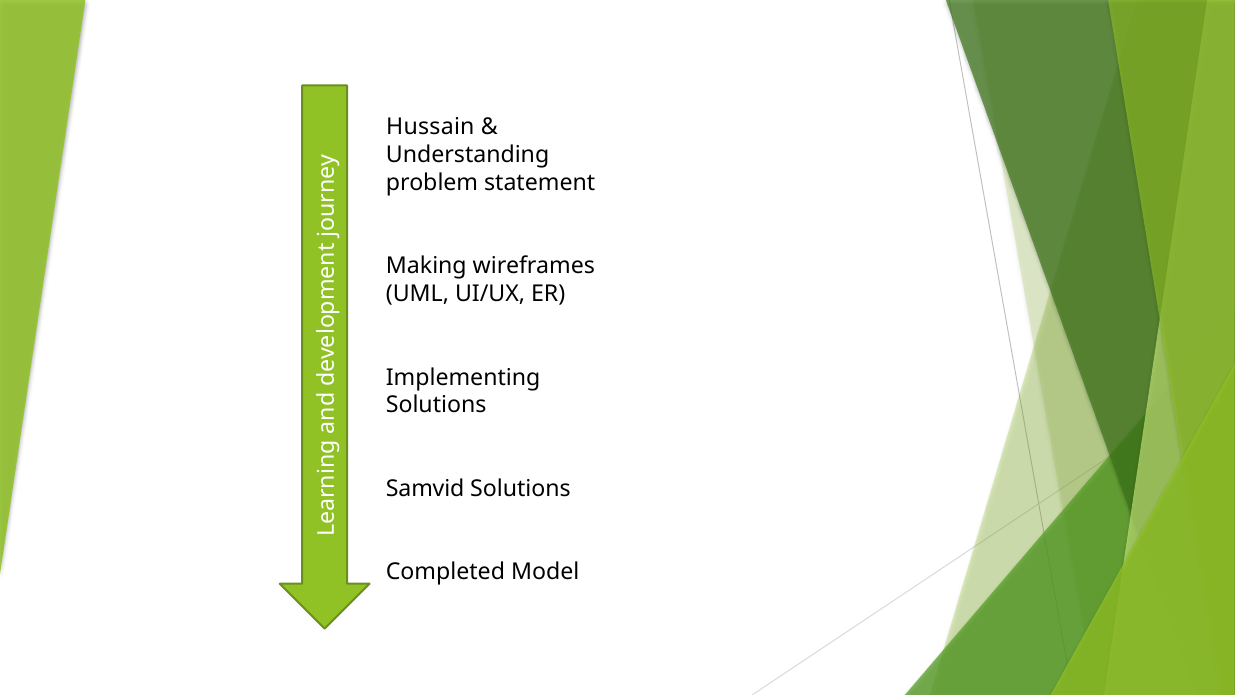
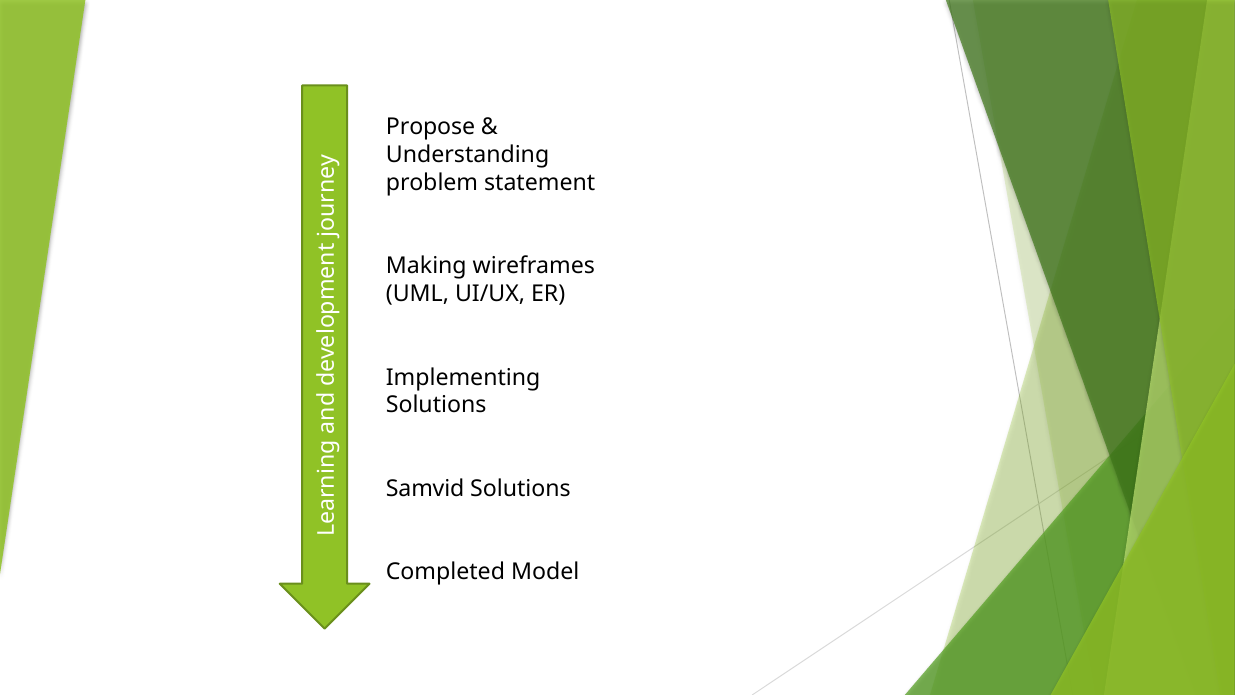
Hussain: Hussain -> Propose (431, 127)
